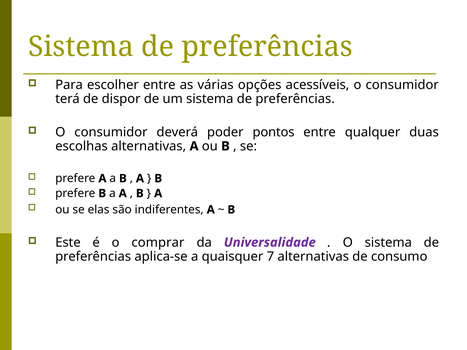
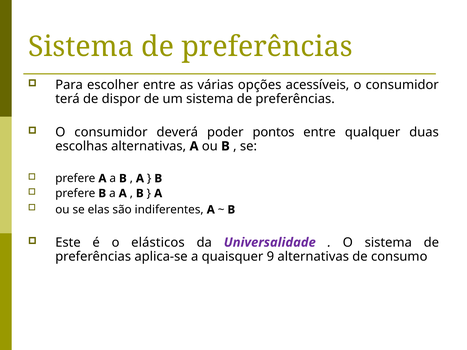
comprar: comprar -> elásticos (158, 243)
7: 7 -> 9 (270, 257)
